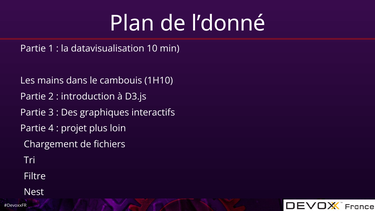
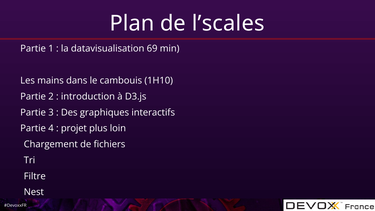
l’donné: l’donné -> l’scales (228, 23)
10: 10 -> 69 (152, 49)
